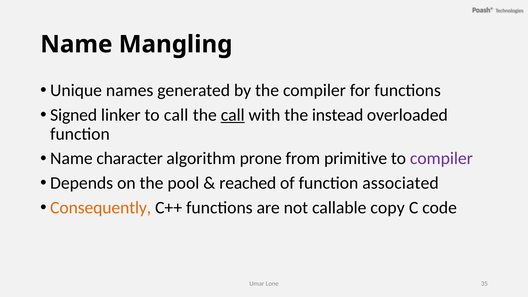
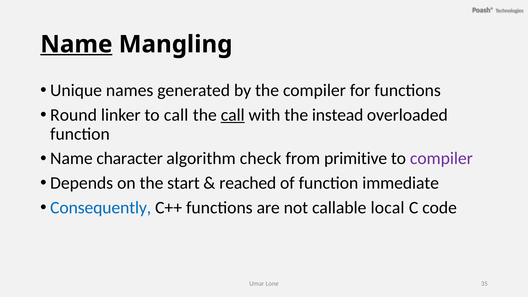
Name underline: none -> present (76, 44)
Signed: Signed -> Round (74, 115)
prone: prone -> check (261, 159)
pool: pool -> start (183, 183)
associated: associated -> immediate (401, 183)
Consequently colour: orange -> blue (101, 208)
copy: copy -> local (388, 208)
